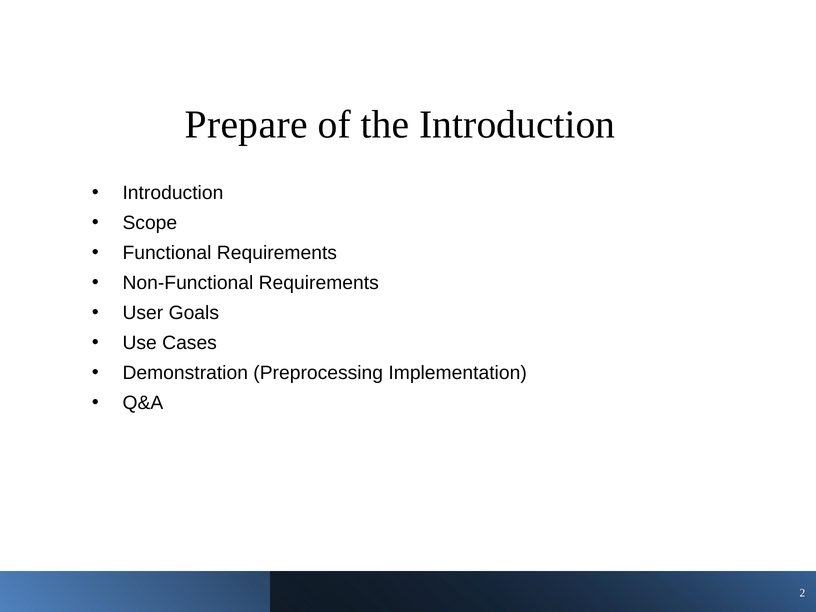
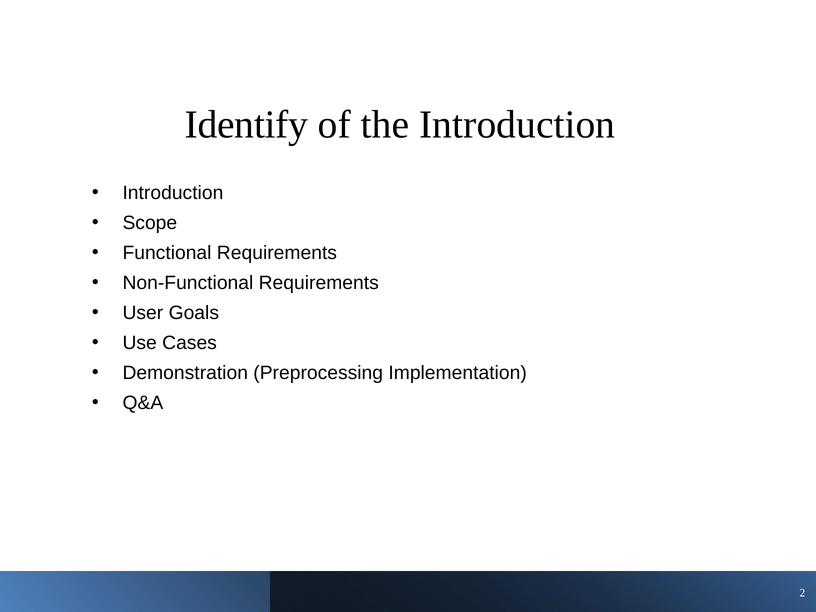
Prepare: Prepare -> Identify (246, 124)
